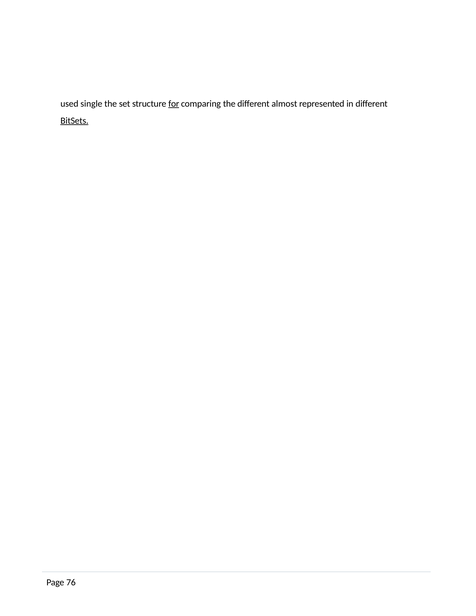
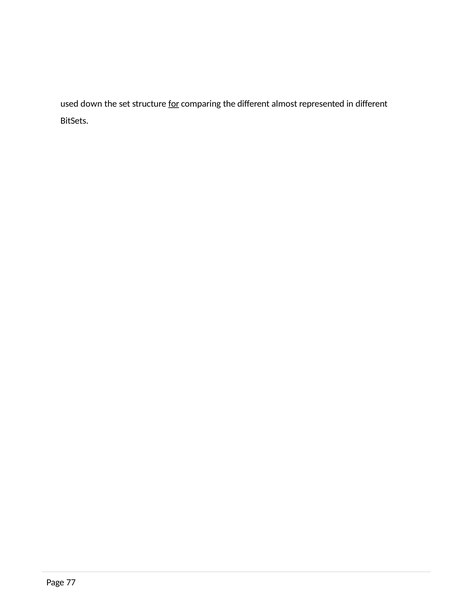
single: single -> down (91, 104)
BitSets underline: present -> none (75, 121)
76: 76 -> 77 (71, 582)
